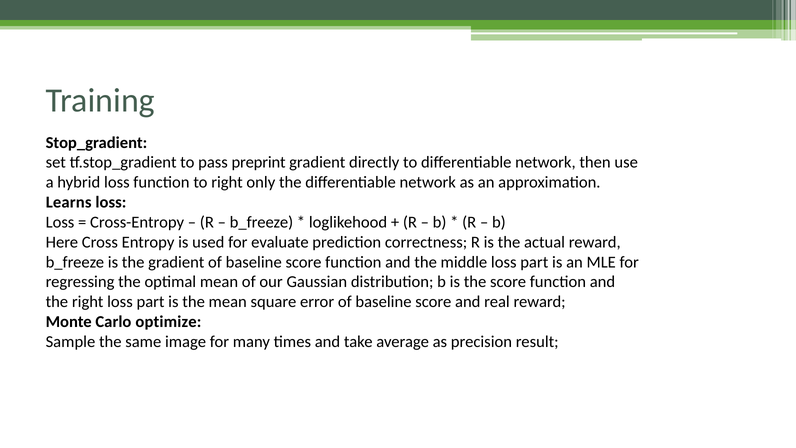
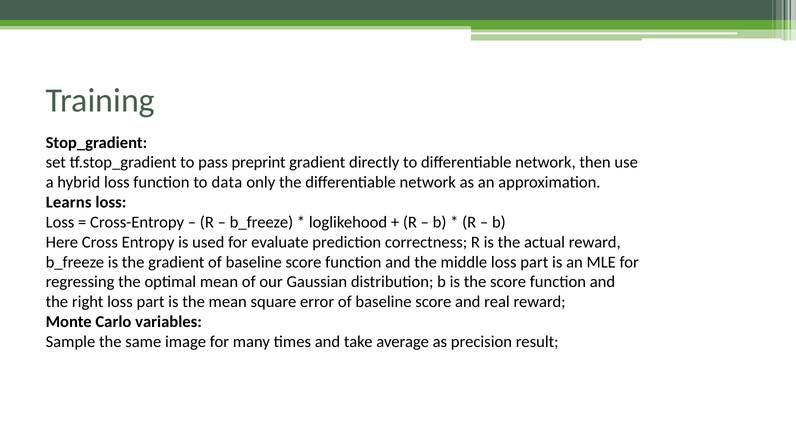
to right: right -> data (227, 182)
optimize: optimize -> variables (169, 322)
